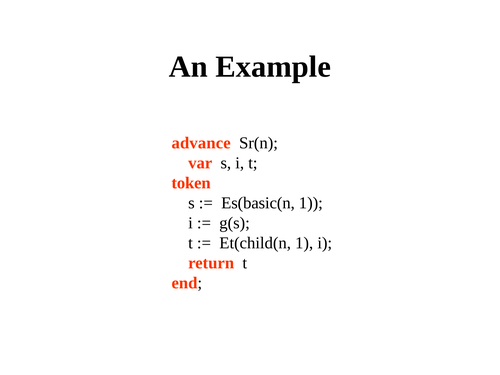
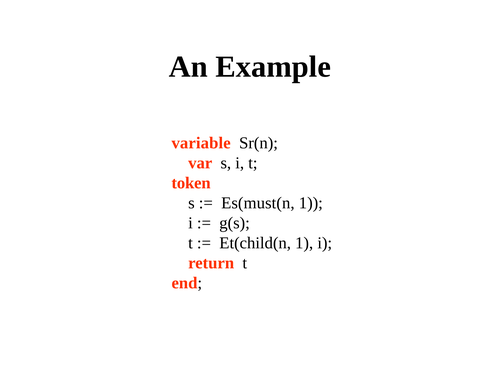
advance: advance -> variable (201, 143)
Es(basic(n: Es(basic(n -> Es(must(n (258, 203)
